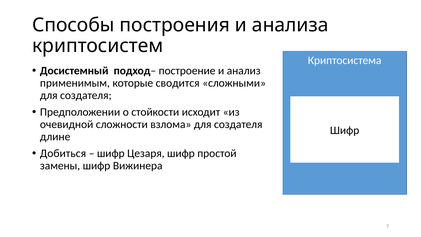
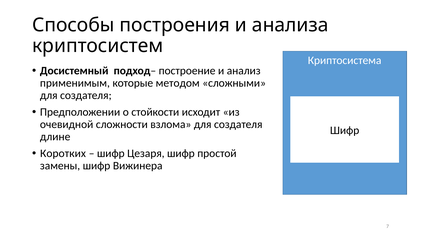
сводится: сводится -> методом (178, 83)
Добиться: Добиться -> Коротких (63, 153)
